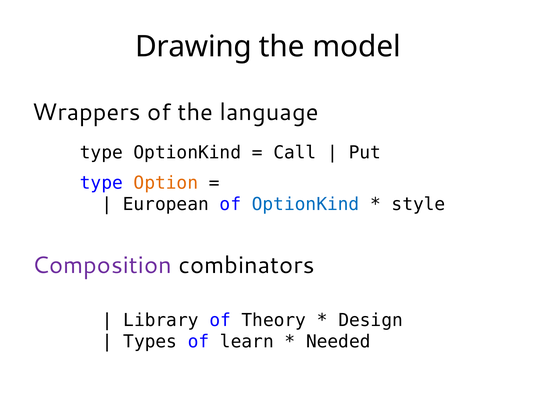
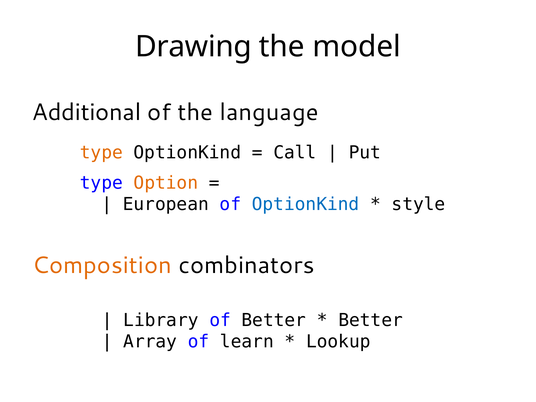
Wrappers: Wrappers -> Additional (87, 112)
type colour: black -> orange (101, 153)
Composition colour: purple -> orange (102, 265)
of Theory: Theory -> Better (274, 320)
Design: Design -> Better (371, 320)
Types: Types -> Array (150, 342)
Needed: Needed -> Lookup (338, 342)
